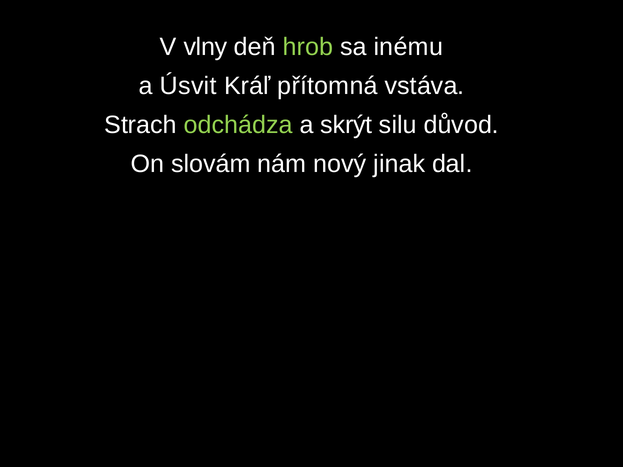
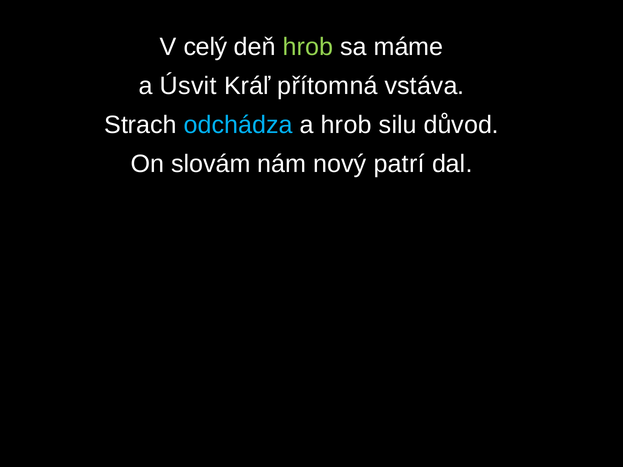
vlny: vlny -> celý (205, 47)
inému: inému -> máme (408, 47)
odchádza colour: light green -> light blue (238, 125)
a skrýt: skrýt -> hrob (346, 125)
jinak: jinak -> patrí (399, 164)
